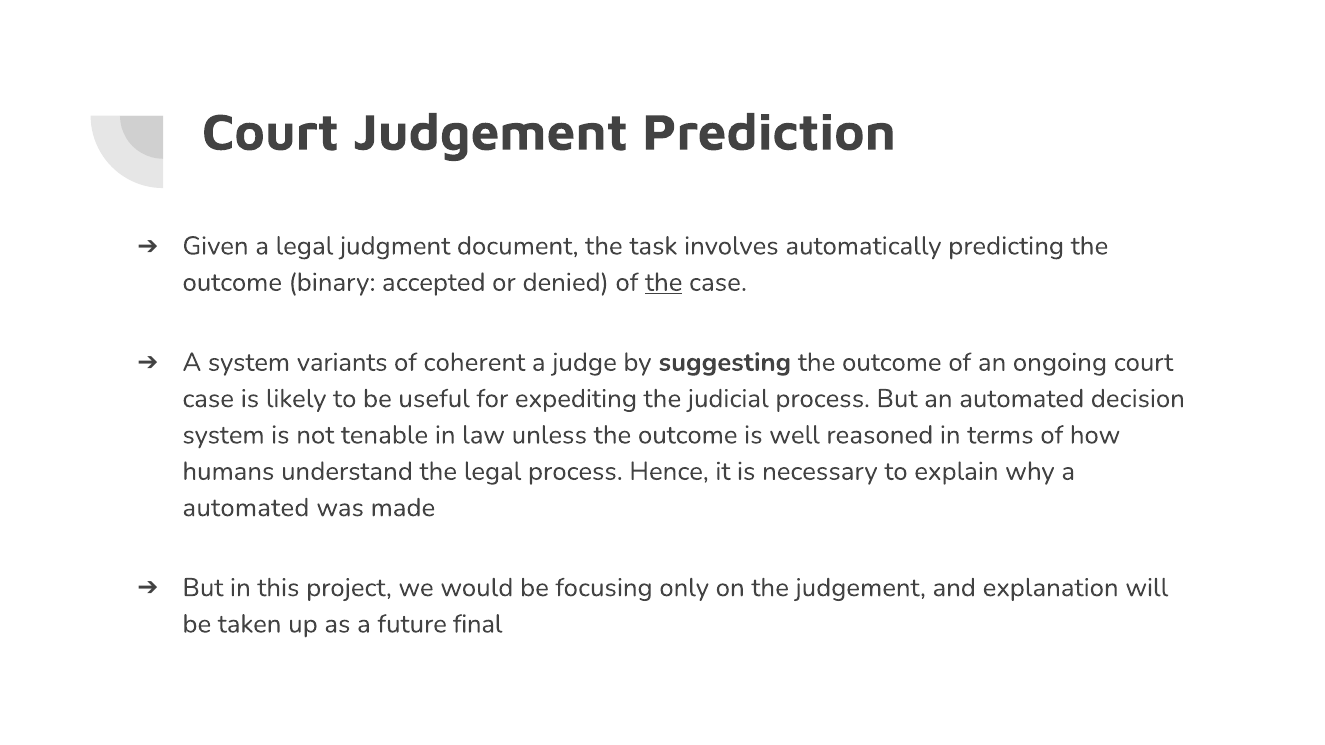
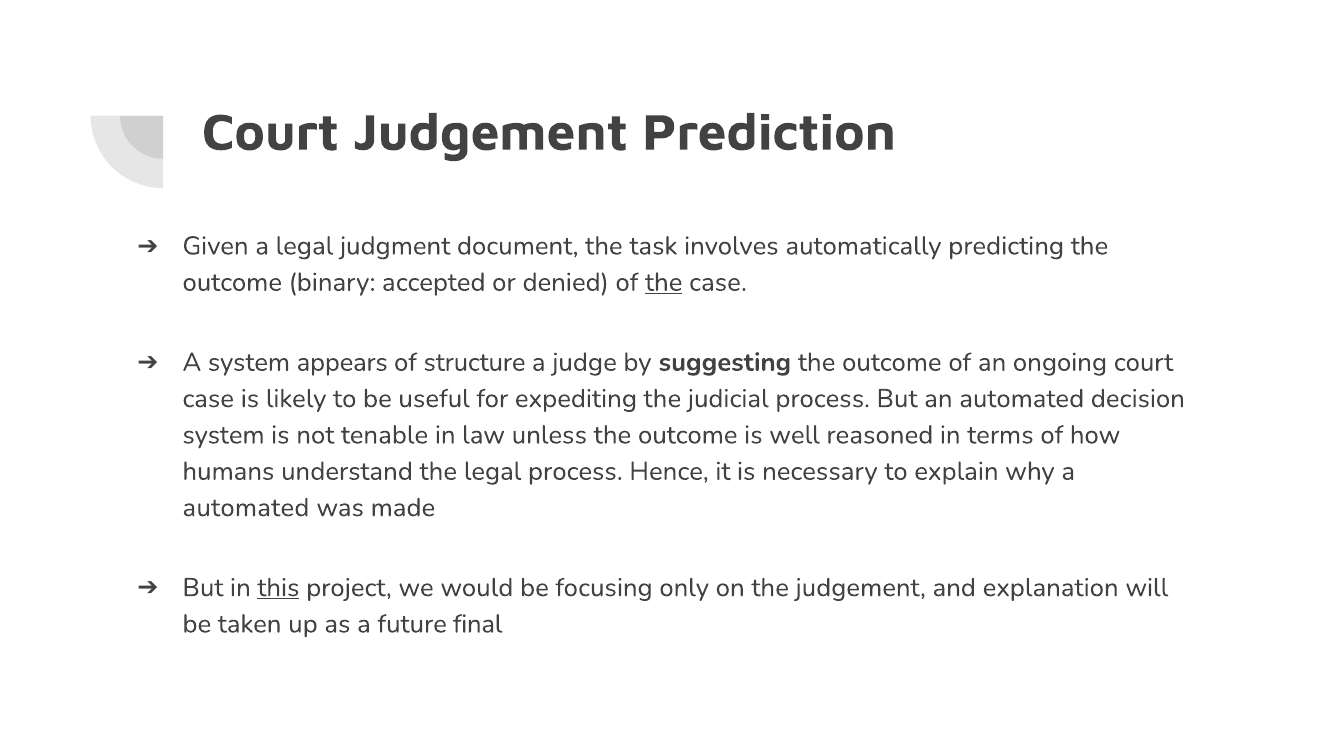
variants: variants -> appears (342, 362)
coherent: coherent -> structure (475, 362)
this underline: none -> present (278, 588)
